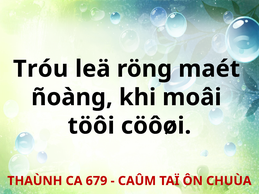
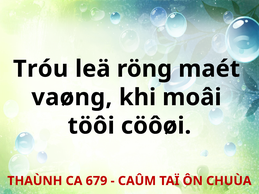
ñoàng: ñoàng -> vaøng (72, 97)
